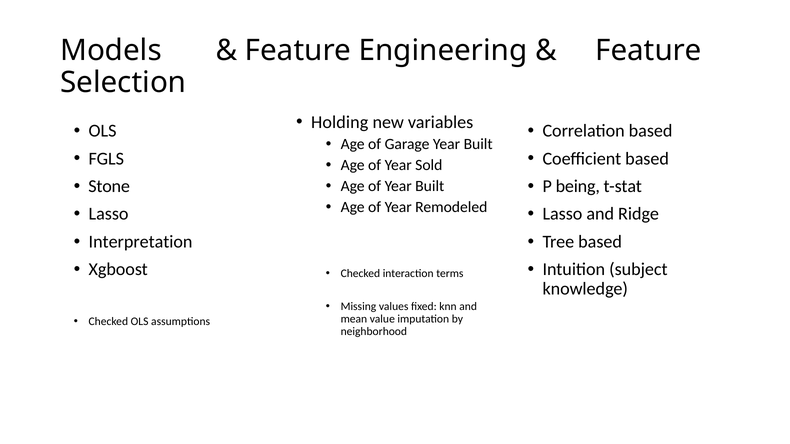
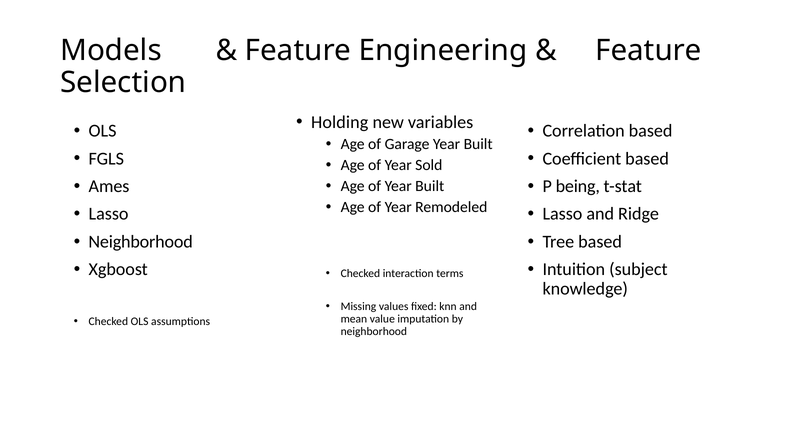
Stone: Stone -> Ames (109, 186)
Interpretation: Interpretation -> Neighborhood (141, 242)
